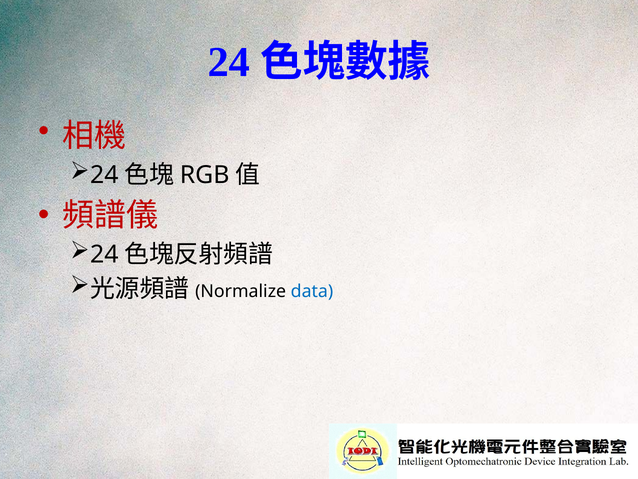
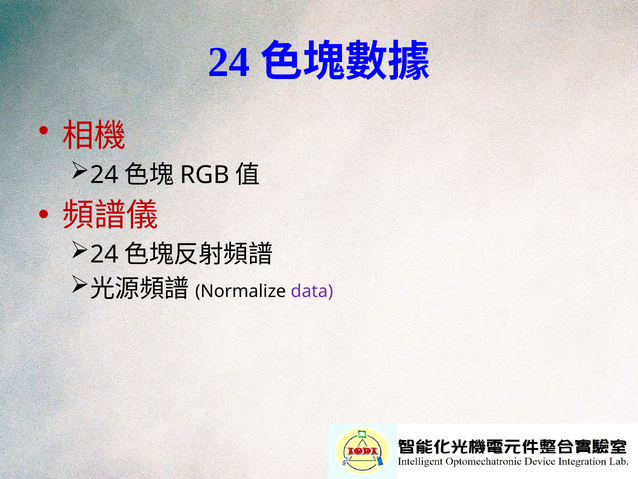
data colour: blue -> purple (312, 291)
